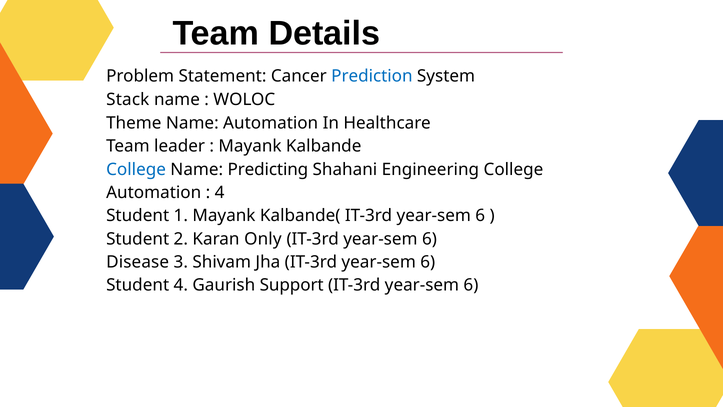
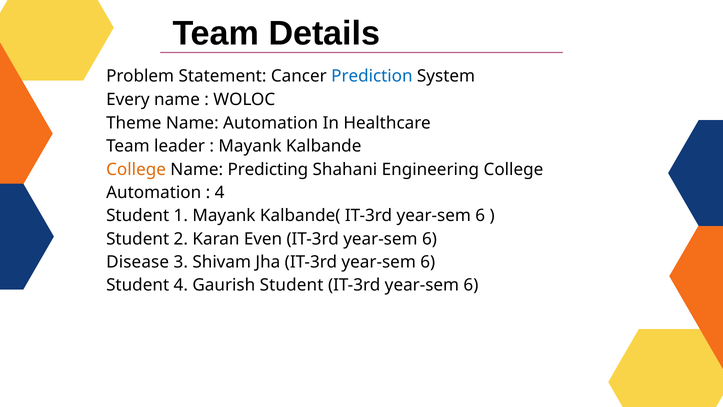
Stack: Stack -> Every (128, 100)
College colour: blue -> orange (136, 169)
Only: Only -> Even (263, 239)
Gaurish Support: Support -> Student (292, 285)
